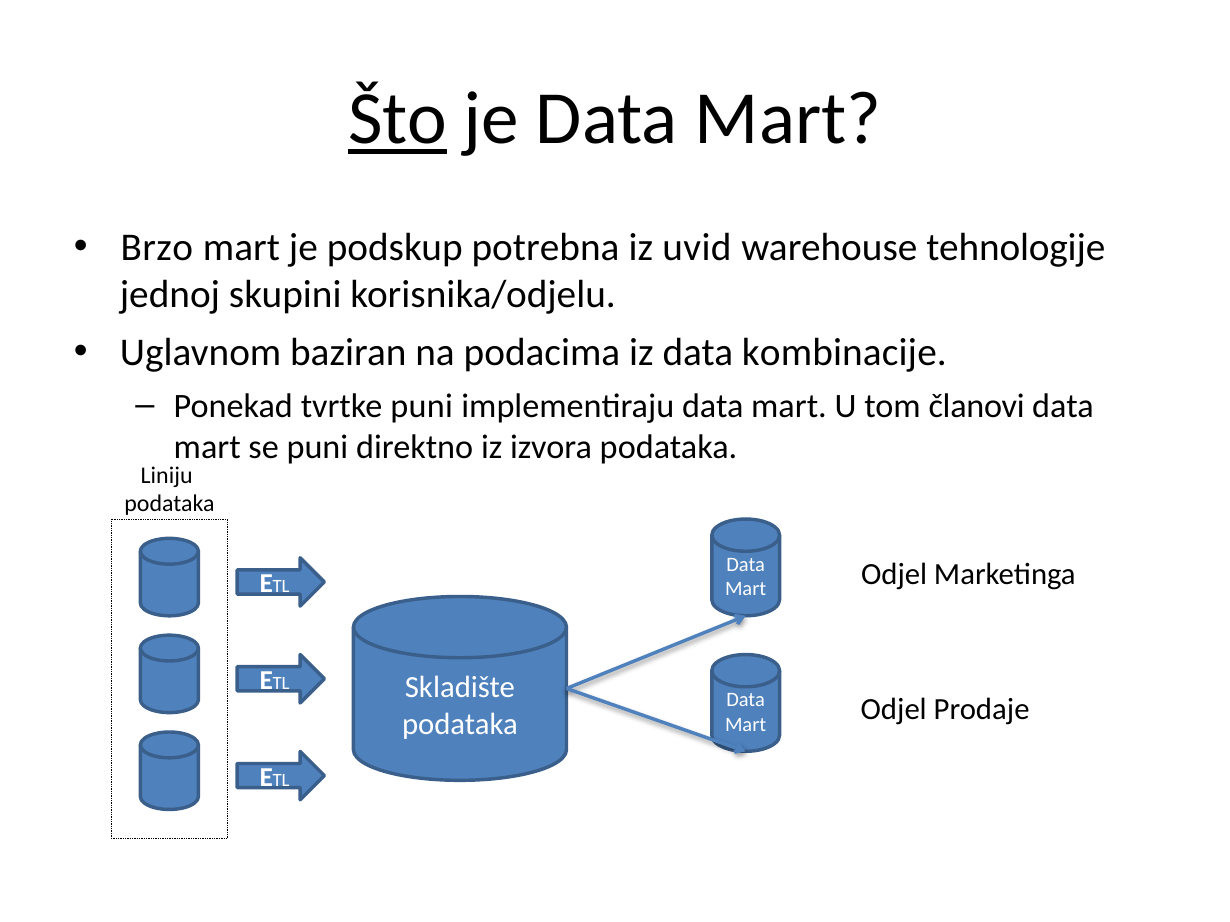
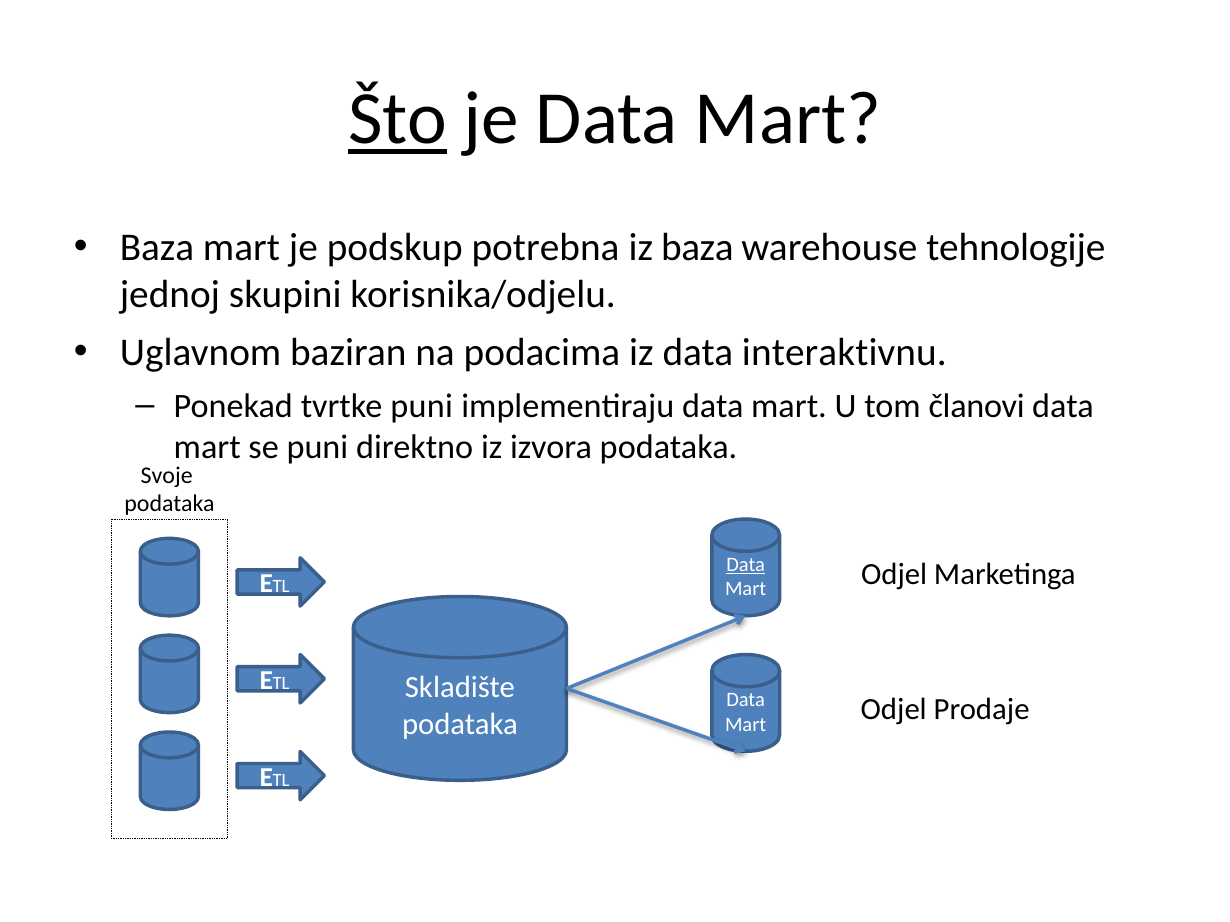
Brzo: Brzo -> Baza (157, 248)
iz uvid: uvid -> baza (697, 248)
kombinacije: kombinacije -> interaktivnu (844, 353)
Liniju: Liniju -> Svoje (167, 476)
Data underline: none -> present (746, 565)
